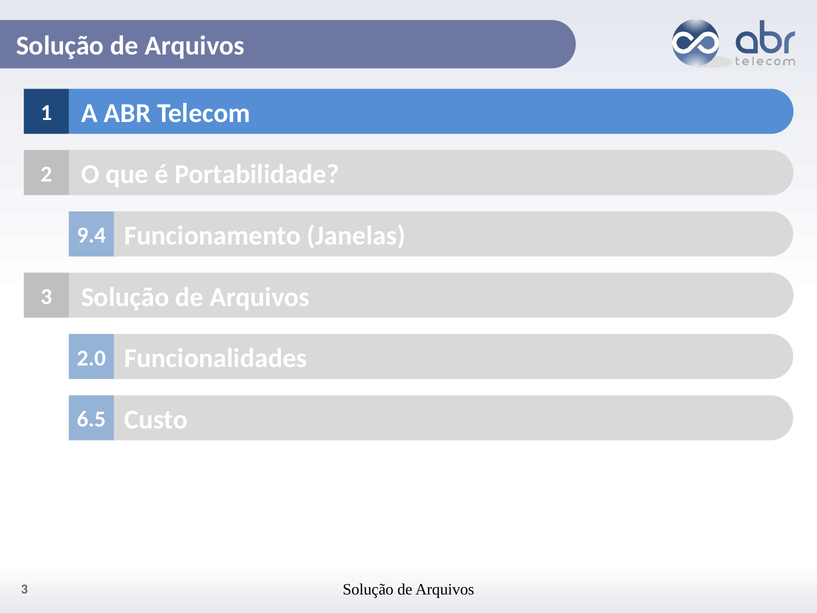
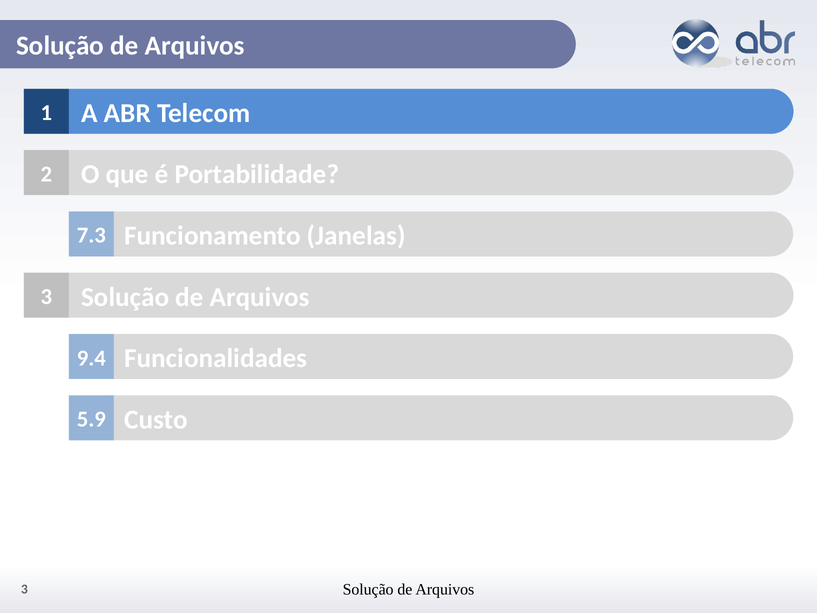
9.4: 9.4 -> 7.3 (91, 235)
2.0: 2.0 -> 9.4 (91, 358)
6.5: 6.5 -> 5.9 (91, 419)
